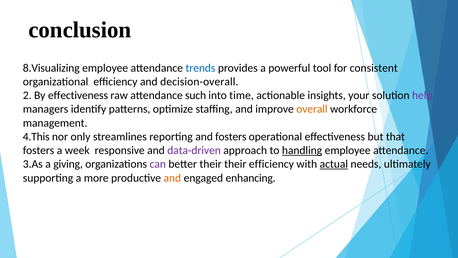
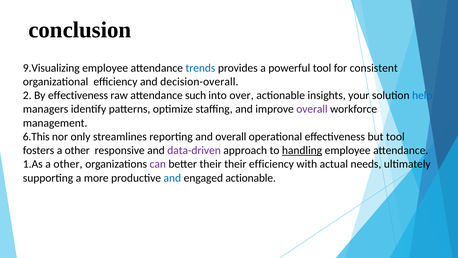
8.Visualizing: 8.Visualizing -> 9.Visualizing (51, 68)
time: time -> over (242, 95)
help colour: purple -> blue (422, 95)
overall colour: orange -> purple (312, 109)
4.This: 4.This -> 6.This (36, 136)
and fosters: fosters -> overall (231, 136)
but that: that -> tool (395, 136)
fosters a week: week -> other (77, 150)
3.As: 3.As -> 1.As (33, 164)
giving: giving -> other (68, 164)
actual underline: present -> none (334, 164)
and colour: orange -> blue (172, 178)
engaged enhancing: enhancing -> actionable (251, 178)
